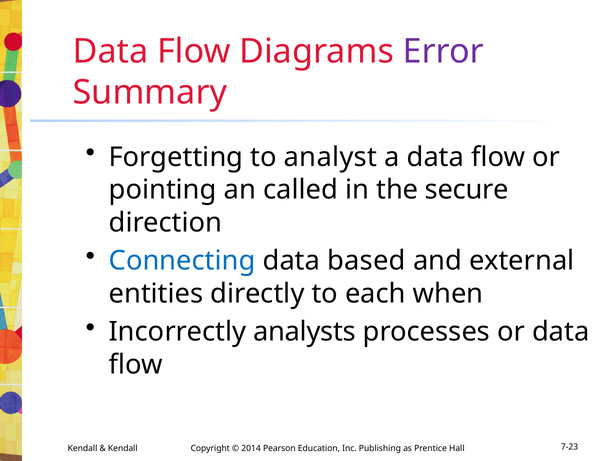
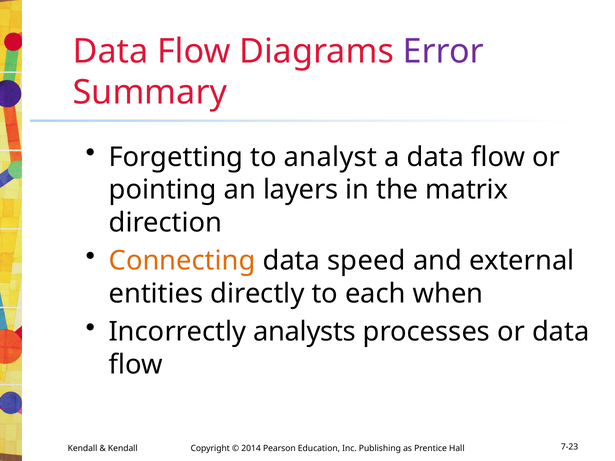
called: called -> layers (301, 190)
secure: secure -> matrix (467, 190)
Connecting colour: blue -> orange (182, 261)
based: based -> speed (366, 261)
